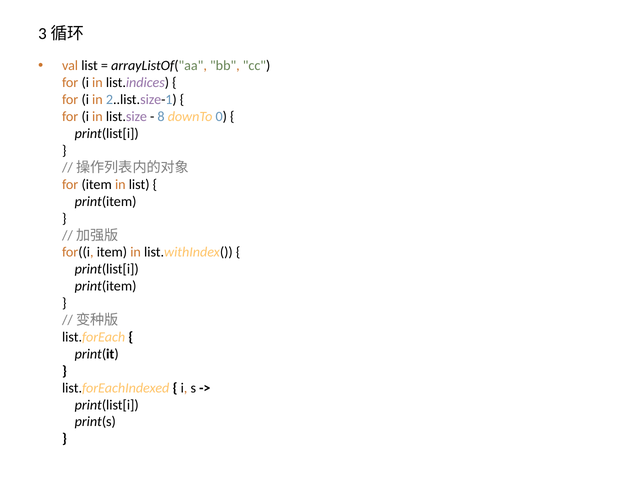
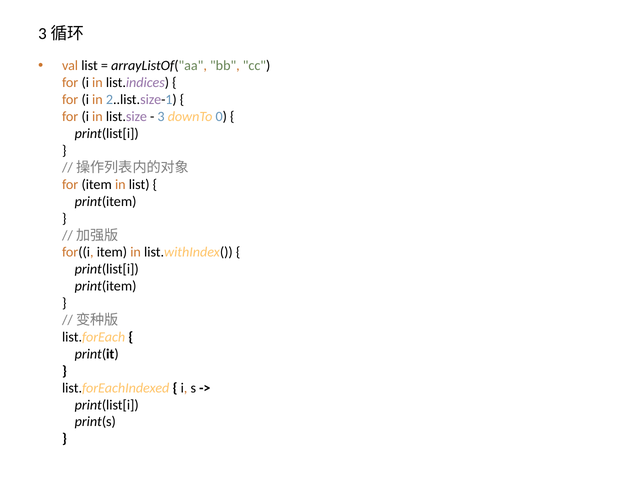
8: 8 -> 3 (161, 117)
